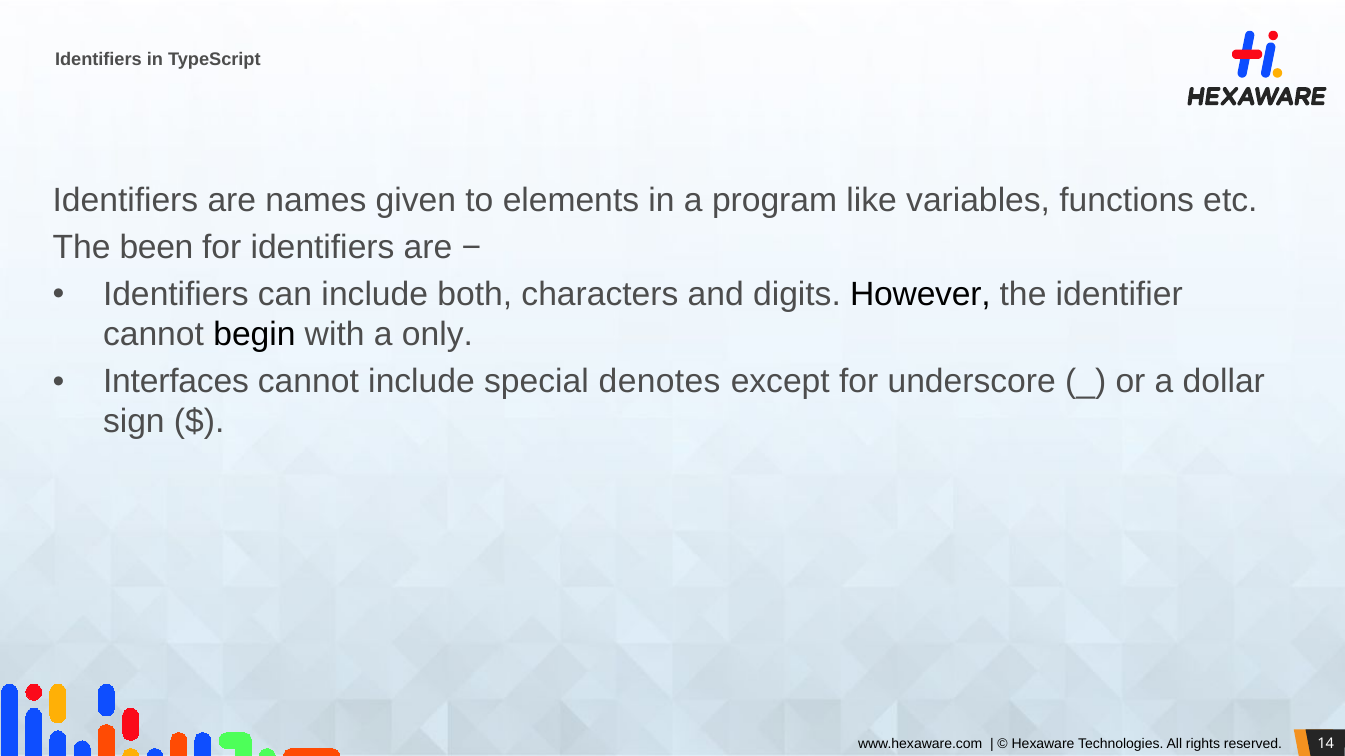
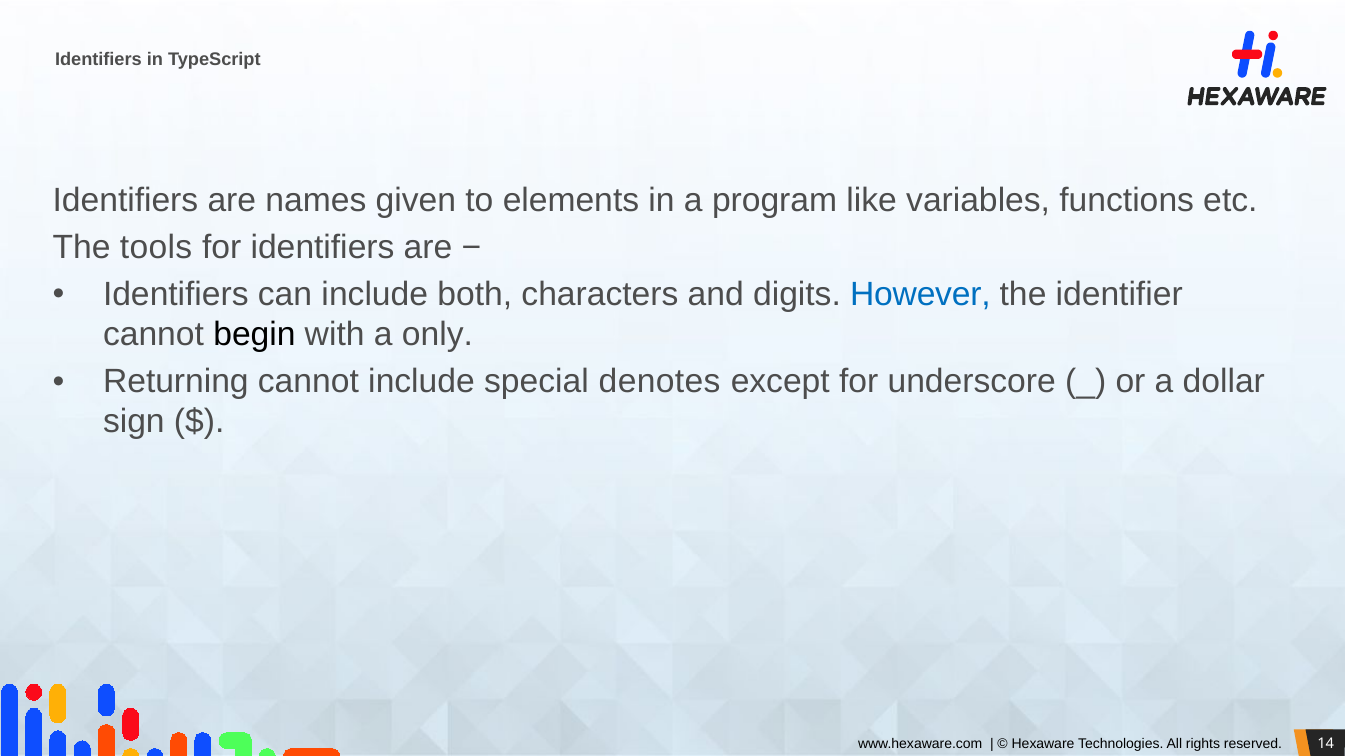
been: been -> tools (156, 247)
However colour: black -> blue (920, 294)
Interfaces: Interfaces -> Returning (176, 382)
